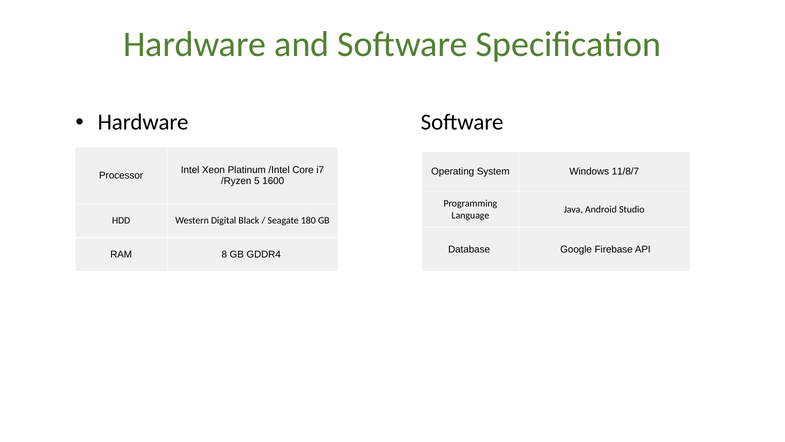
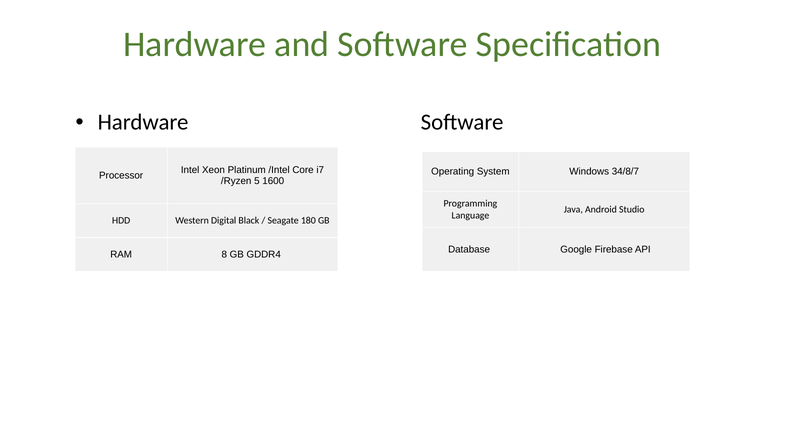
11/8/7: 11/8/7 -> 34/8/7 (625, 172)
